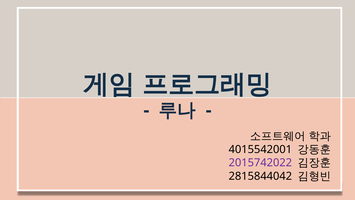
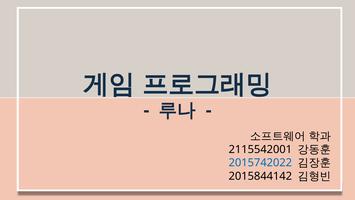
4015542001: 4015542001 -> 2115542001 (260, 149)
2015742022 colour: purple -> blue (260, 163)
2815844042: 2815844042 -> 2015844142 (260, 176)
